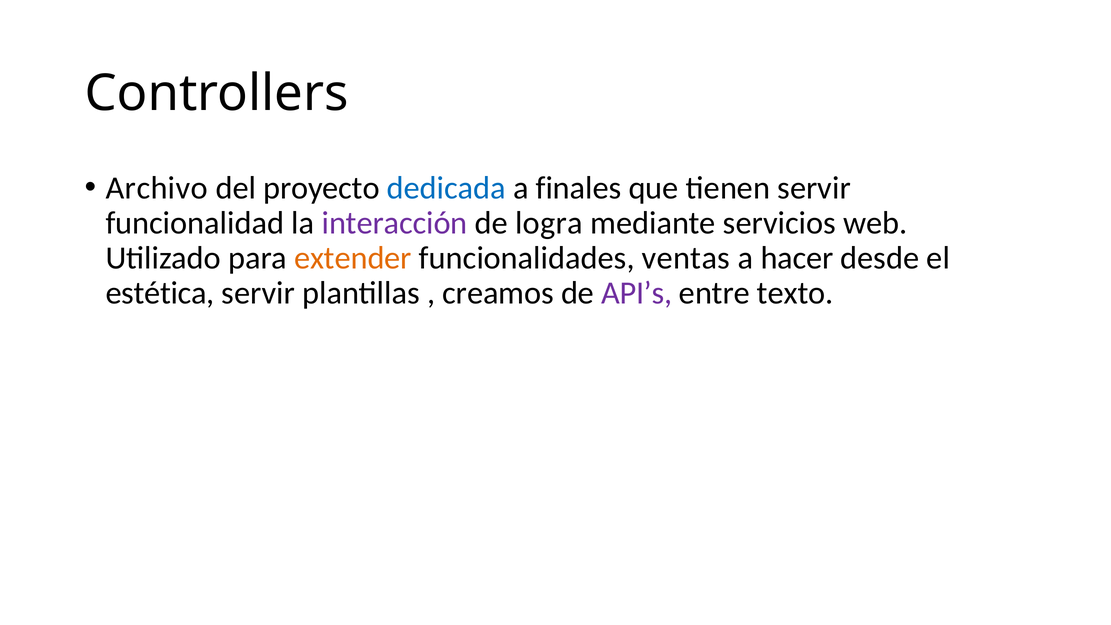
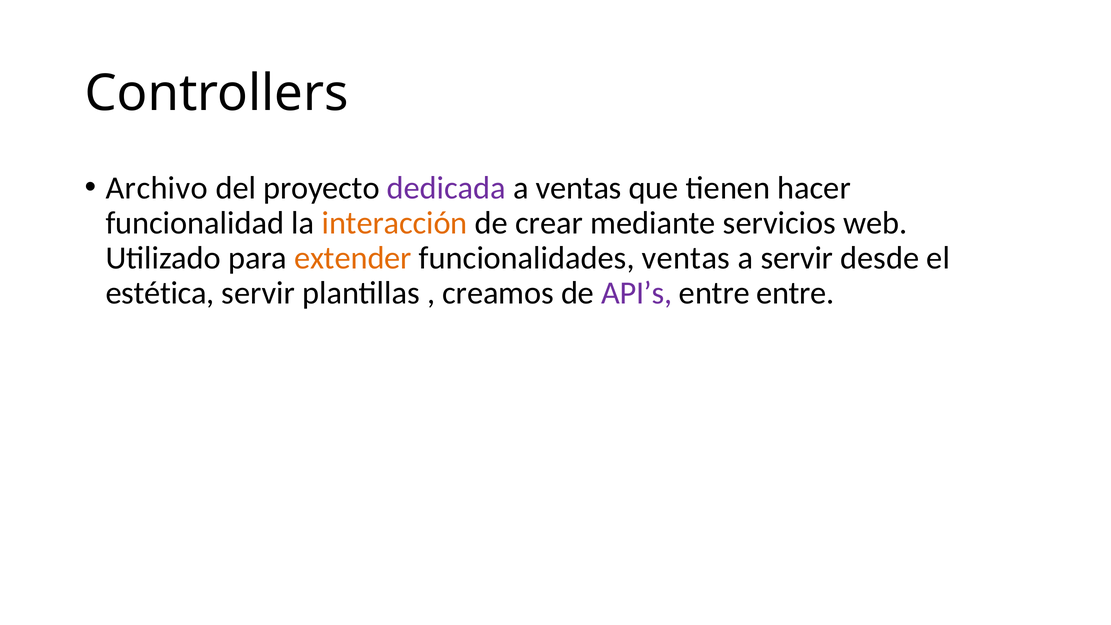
dedicada colour: blue -> purple (446, 188)
a finales: finales -> ventas (579, 188)
tienen servir: servir -> hacer (814, 188)
interacción colour: purple -> orange (395, 223)
logra: logra -> crear (549, 223)
a hacer: hacer -> servir (797, 258)
entre texto: texto -> entre (795, 293)
